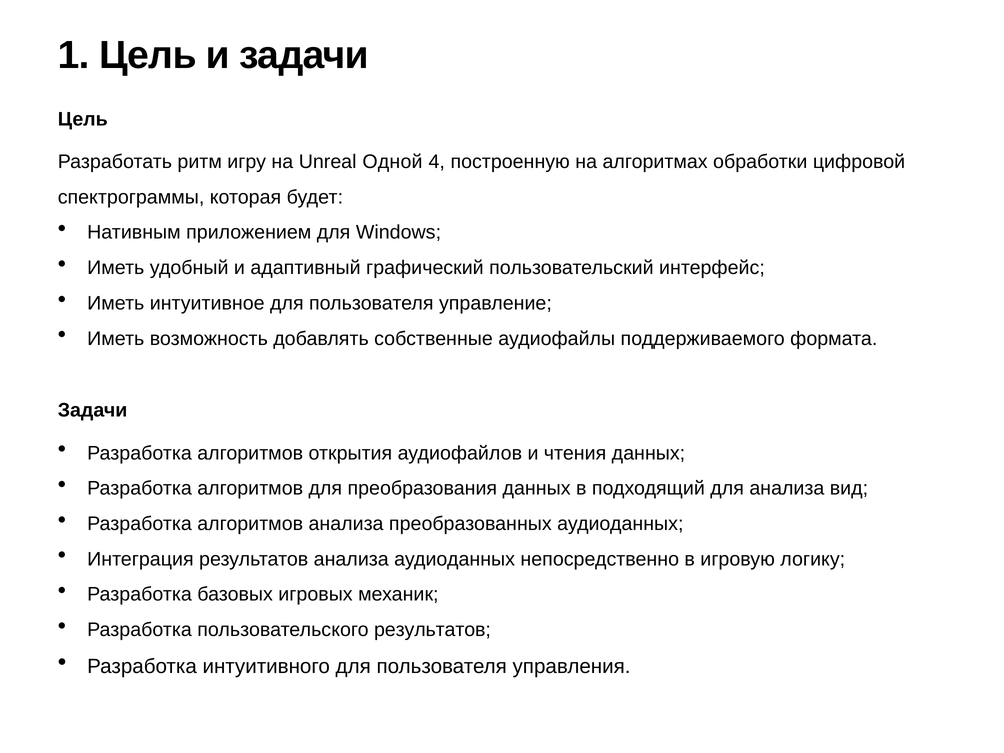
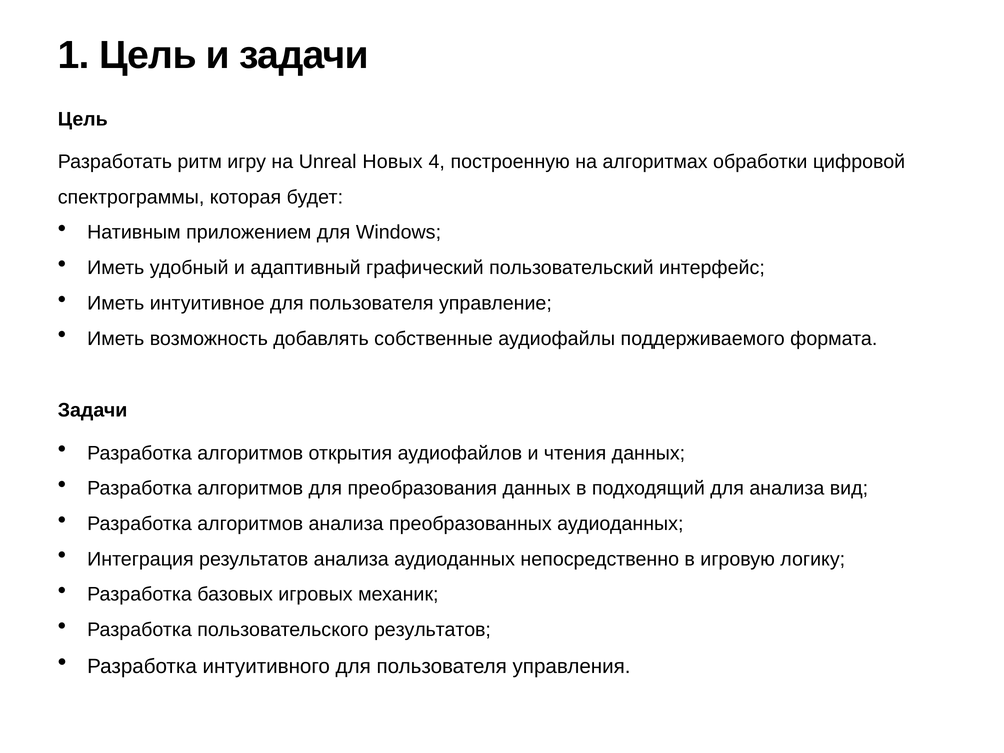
Одной: Одной -> Новых (392, 162)
